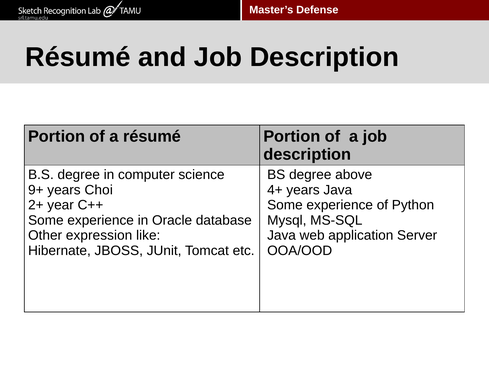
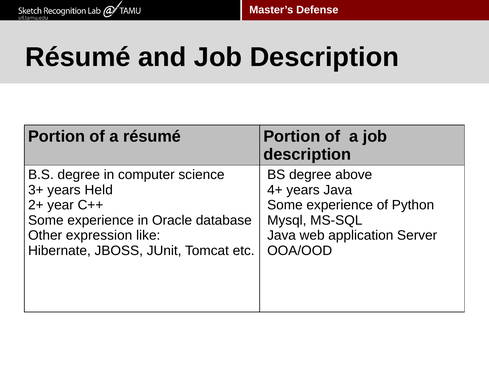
9+: 9+ -> 3+ (36, 190)
Choi: Choi -> Held (99, 190)
